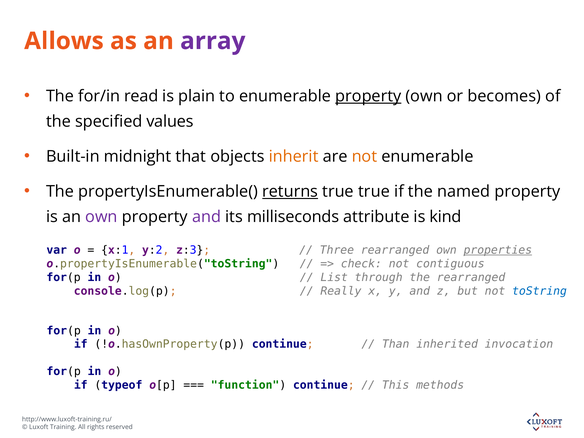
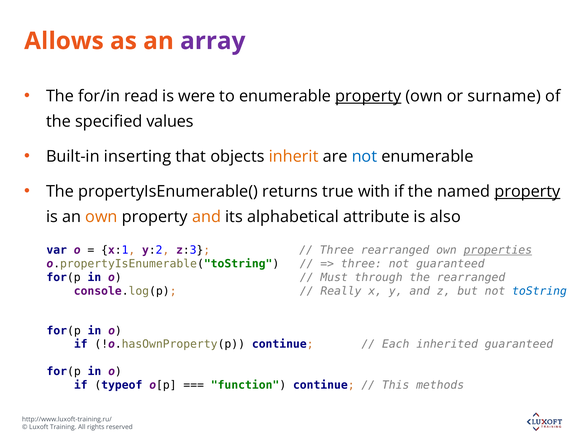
plain: plain -> were (197, 96)
becomes: becomes -> surname (504, 96)
midnight: midnight -> inserting (138, 156)
not colour: orange -> blue (364, 156)
returns underline: present -> none (290, 192)
true true: true -> with (374, 192)
property underline: none -> present (527, 192)
own colour: purple -> orange (101, 217)
and colour: purple -> orange (207, 217)
milliseconds: milliseconds -> alphabetical (293, 217)
kind: kind -> also (445, 217)
check: check -> three (361, 264)
not contiguous: contiguous -> guaranteed (450, 264)
List: List -> Must (334, 277)
Than: Than -> Each (396, 344)
inherited invocation: invocation -> guaranteed (519, 344)
